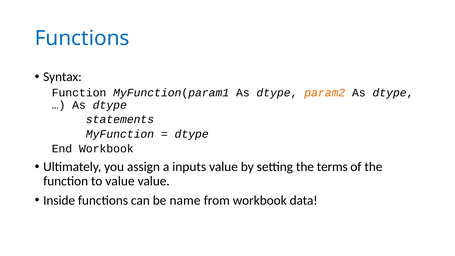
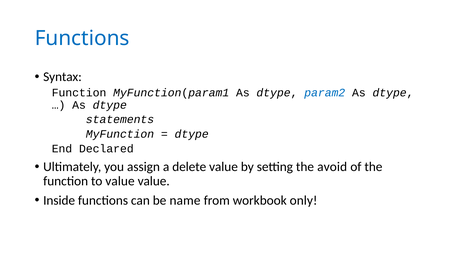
param2 colour: orange -> blue (325, 93)
End Workbook: Workbook -> Declared (106, 149)
inputs: inputs -> delete (189, 167)
terms: terms -> avoid (332, 167)
data: data -> only (304, 200)
